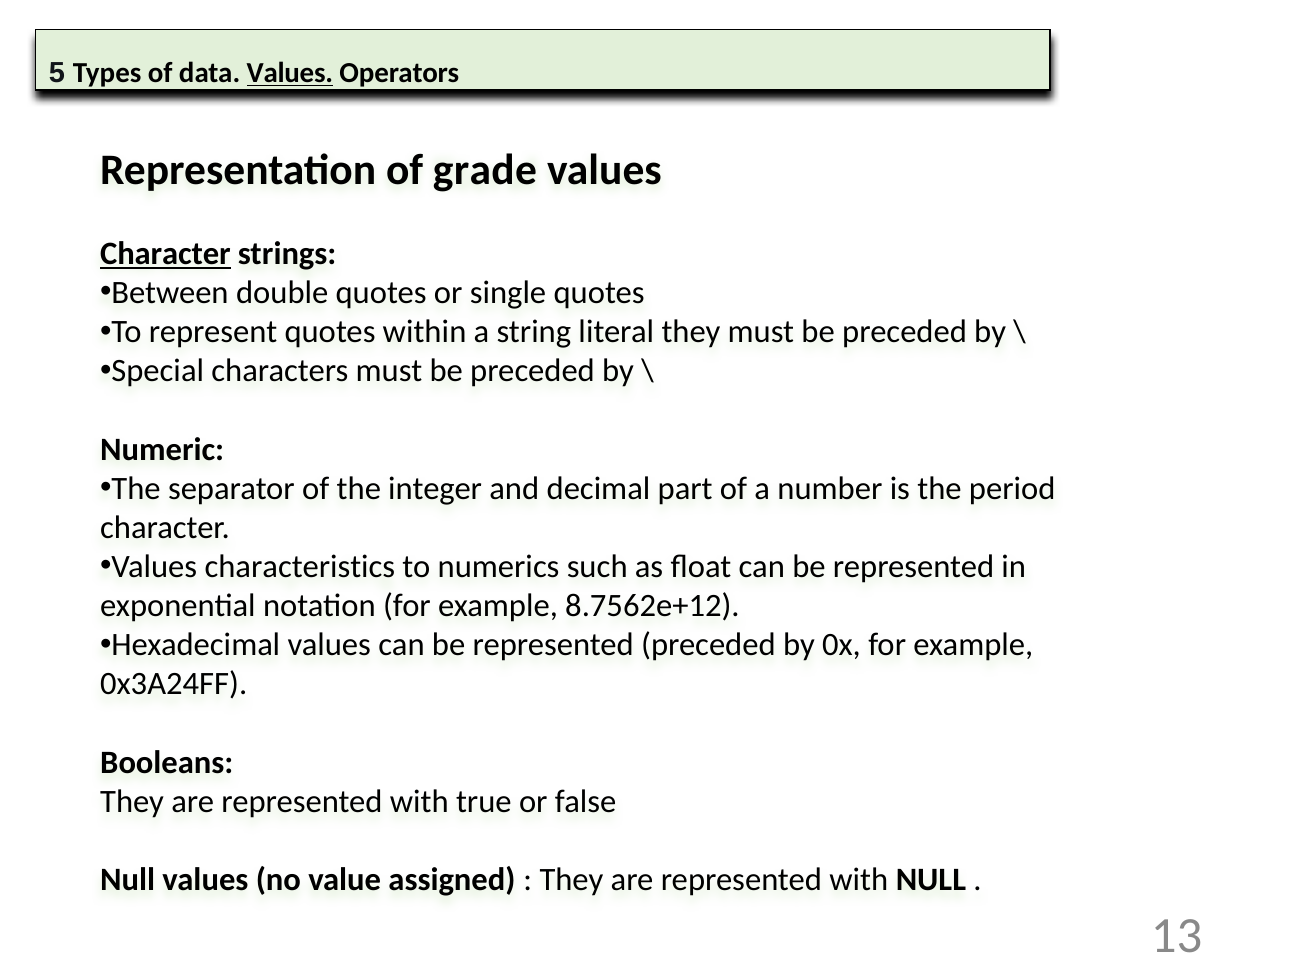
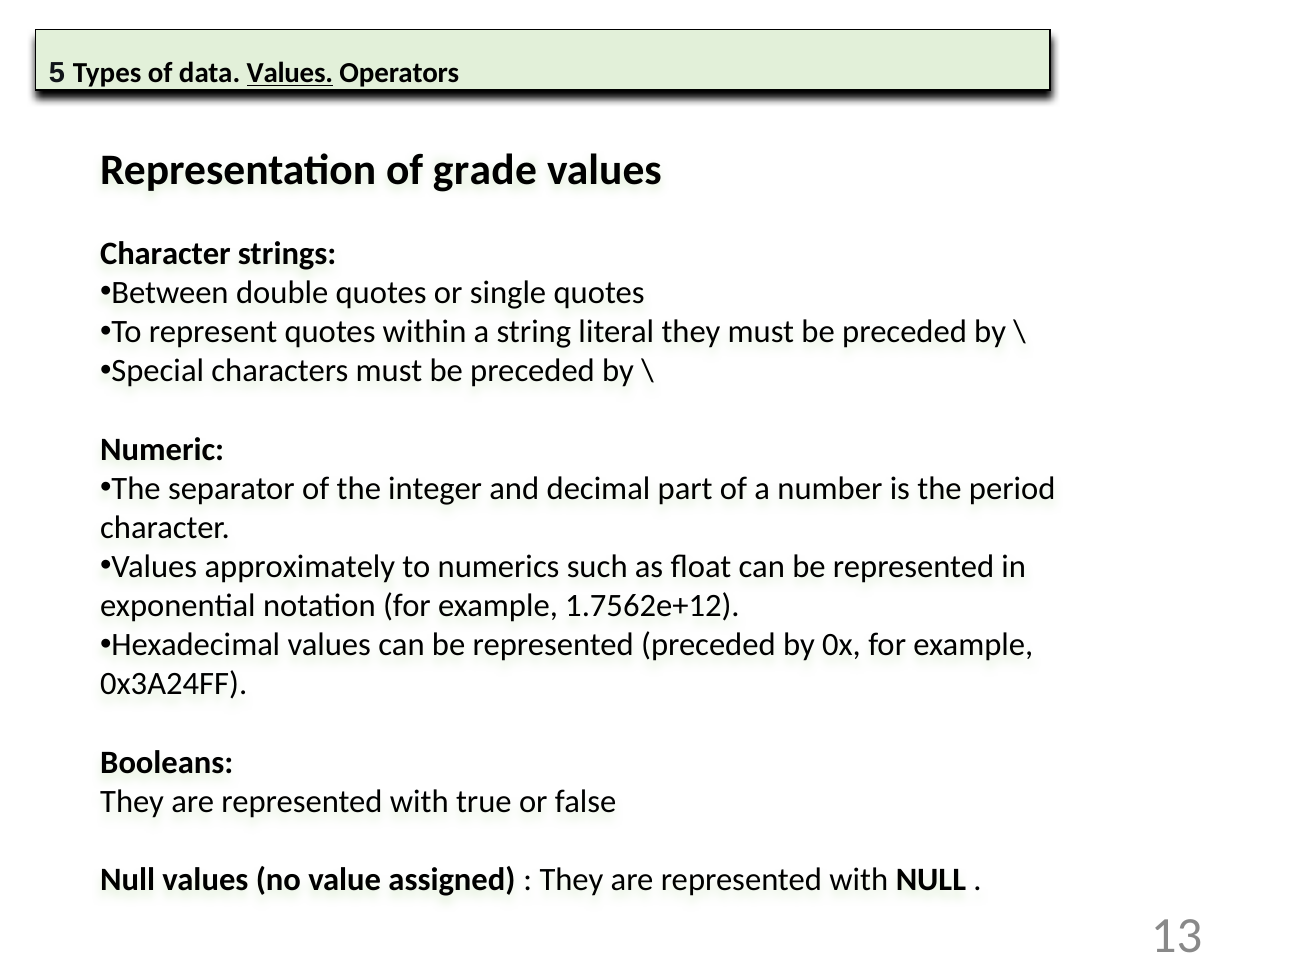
Character underline: present -> none (165, 254)
characteristics: characteristics -> approximately (300, 567)
8.7562e+12: 8.7562e+12 -> 1.7562e+12 (652, 606)
